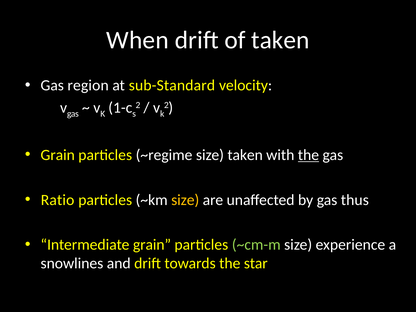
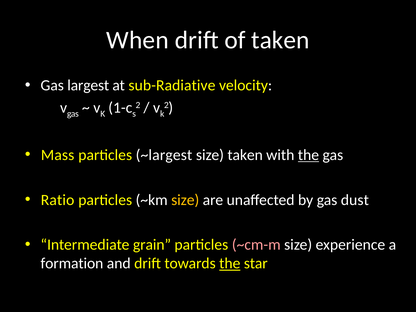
region: region -> largest (88, 85)
sub-Standard: sub-Standard -> sub-Radiative (172, 85)
Grain: Grain -> Mass (58, 155)
~regime: ~regime -> ~largest (164, 155)
thus: thus -> dust (355, 200)
~cm-m colour: light green -> pink (256, 245)
snowlines: snowlines -> formation (72, 263)
the underline: none -> present (230, 263)
